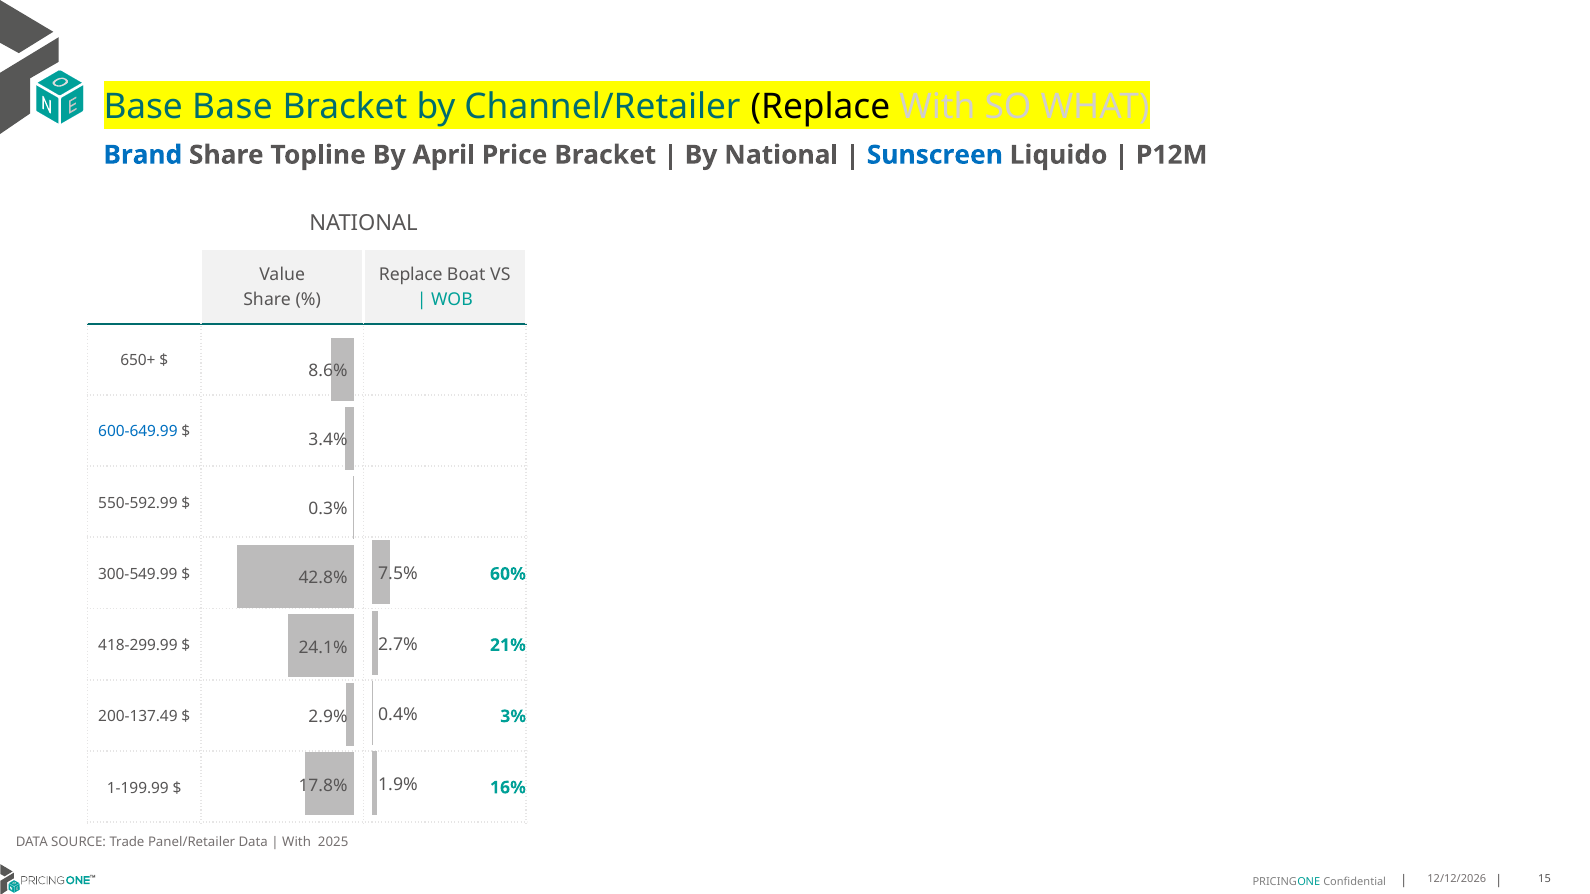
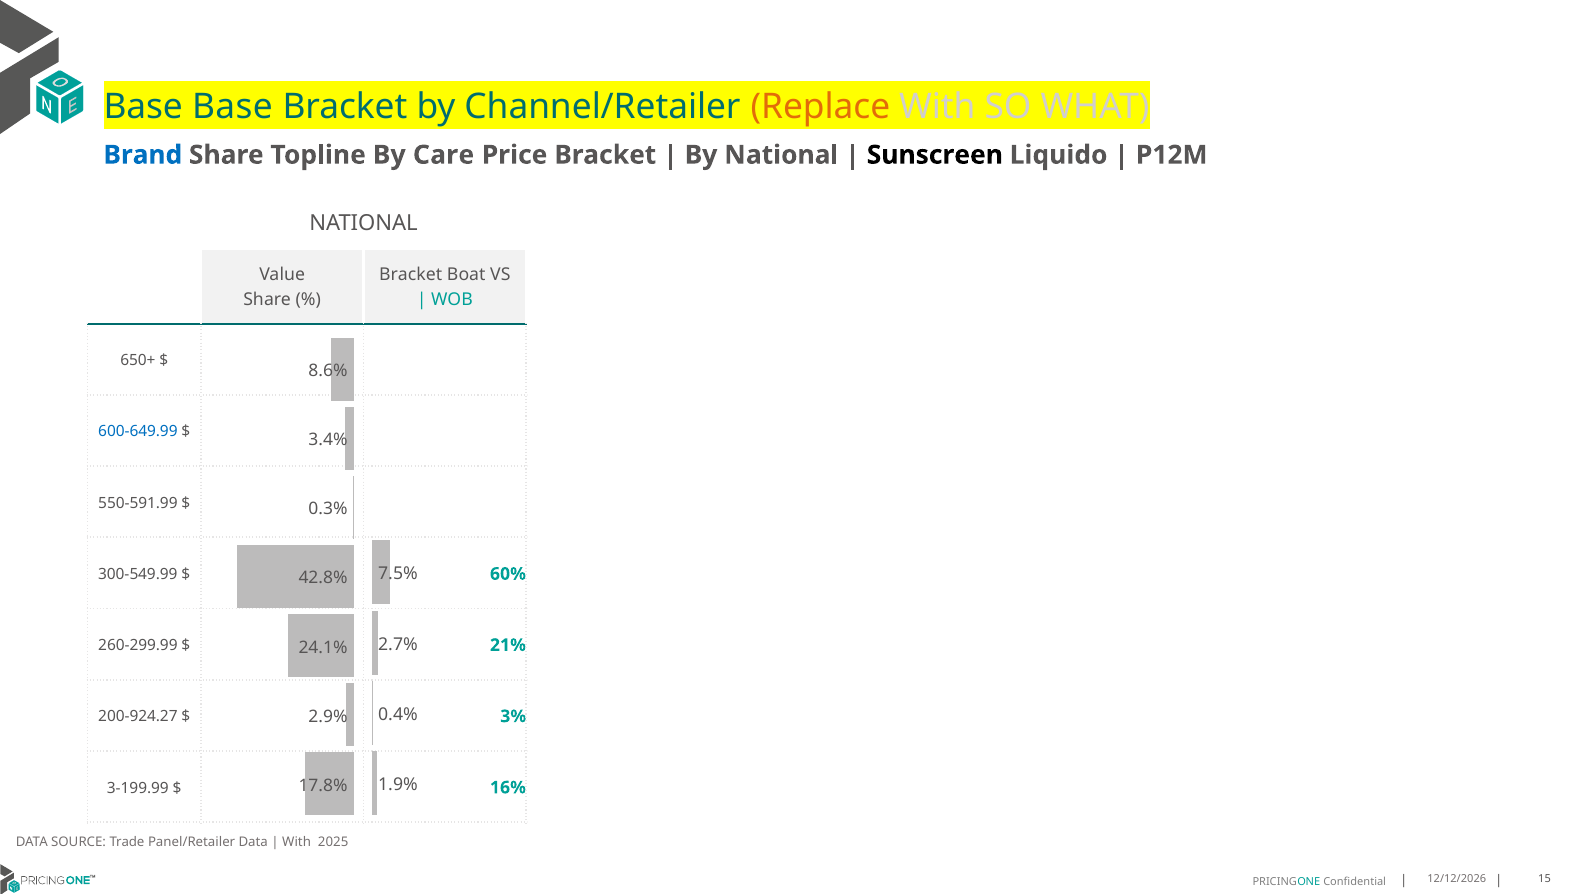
Replace colour: black -> orange (820, 107)
April: April -> Care (444, 155)
Sunscreen colour: blue -> black (935, 155)
Replace: Replace -> Bracket (411, 275)
550-592.99: 550-592.99 -> 550-591.99 (138, 503)
418-299.99: 418-299.99 -> 260-299.99 (138, 646)
200-137.49: 200-137.49 -> 200-924.27 (138, 717)
1-199.99: 1-199.99 -> 3-199.99 (138, 788)
